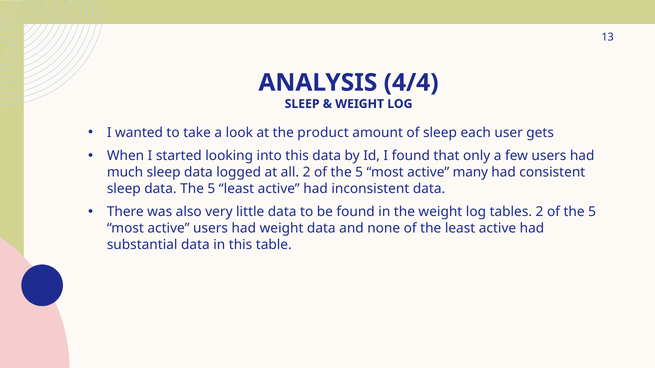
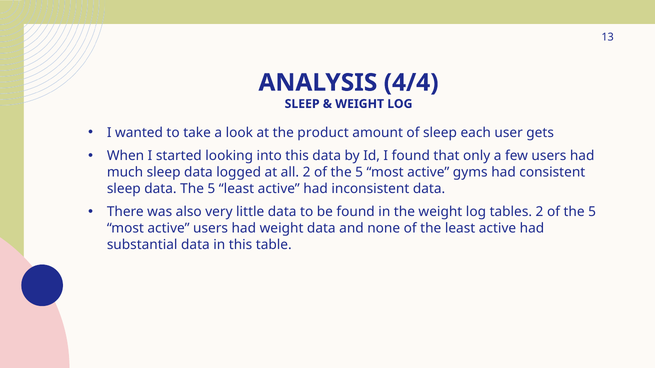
many: many -> gyms (470, 173)
